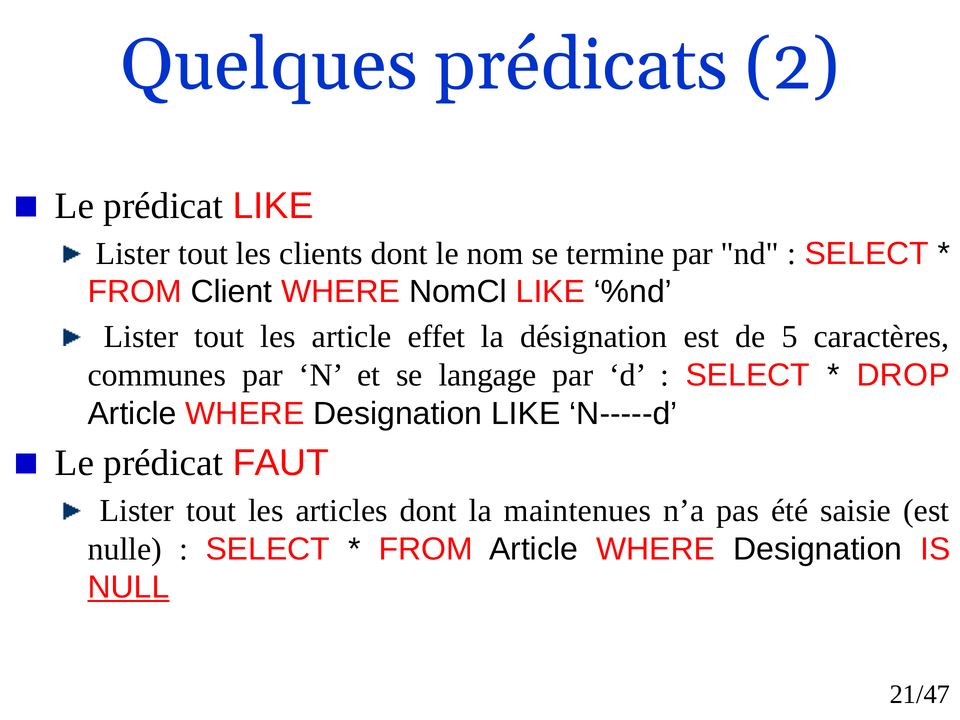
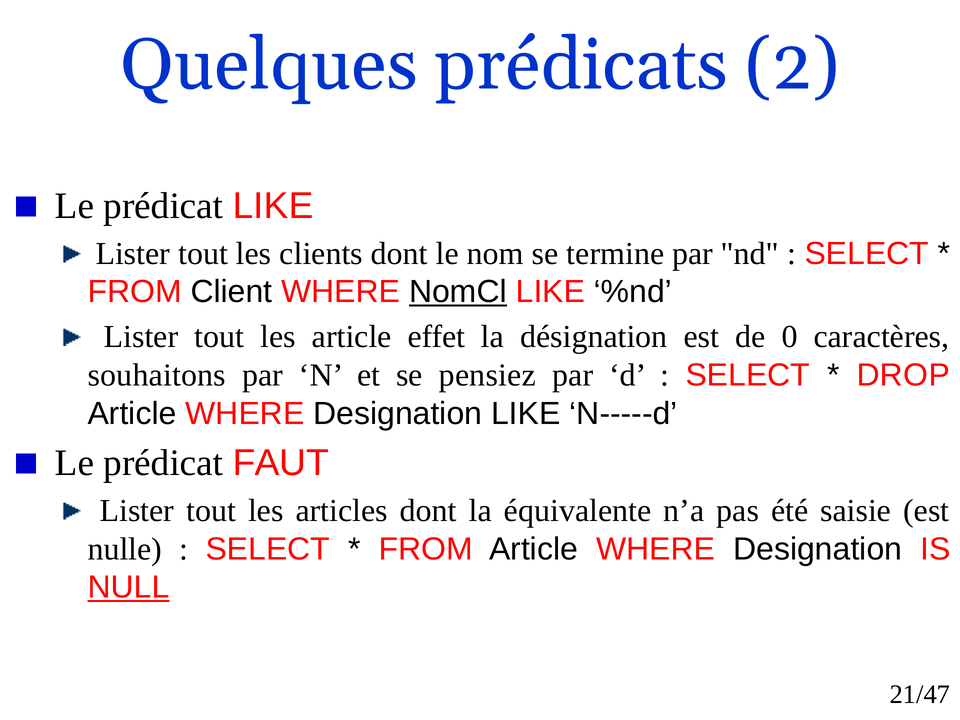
NomCl underline: none -> present (458, 292)
5: 5 -> 0 (790, 337)
communes: communes -> souhaitons (157, 375)
langage: langage -> pensiez (487, 375)
maintenues: maintenues -> équivalente (578, 511)
